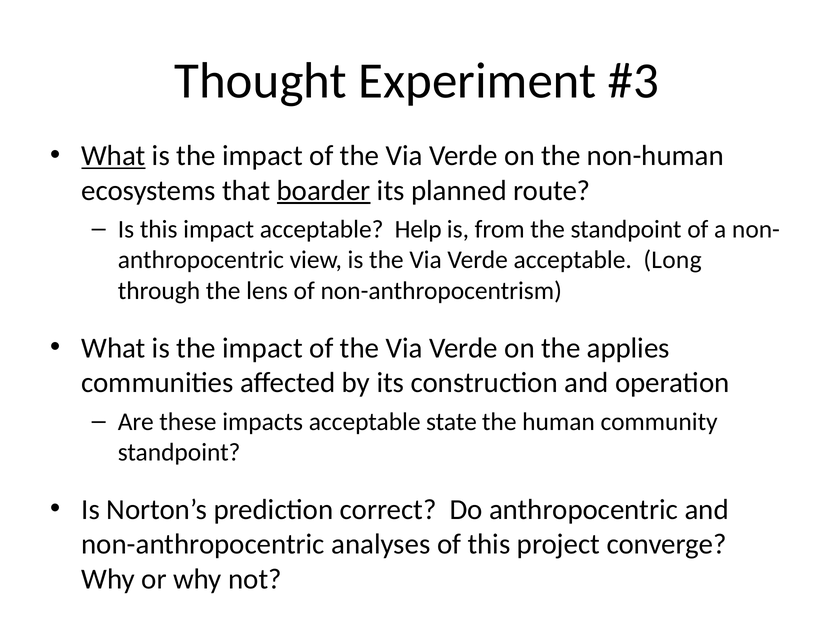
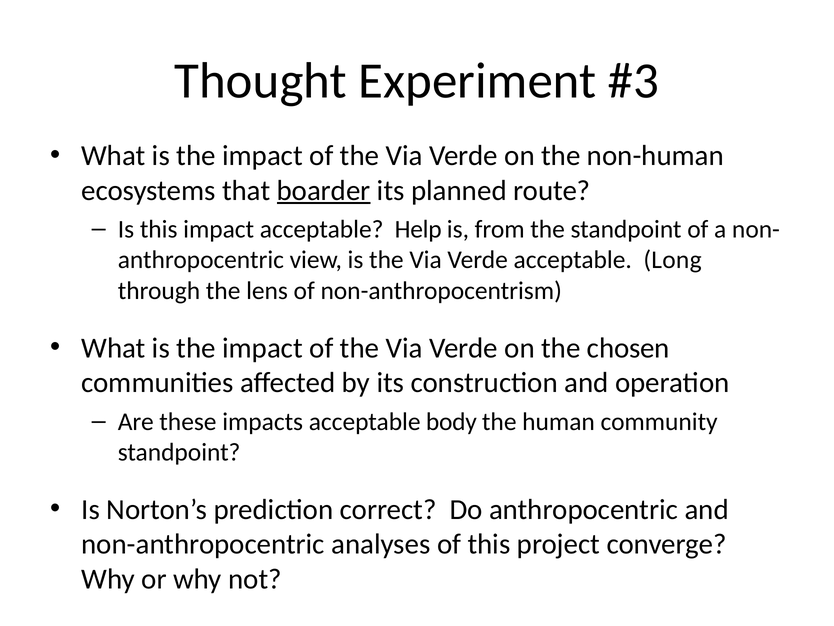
What underline: present -> none (113, 156)
applies: applies -> chosen (628, 348)
state: state -> body (451, 421)
